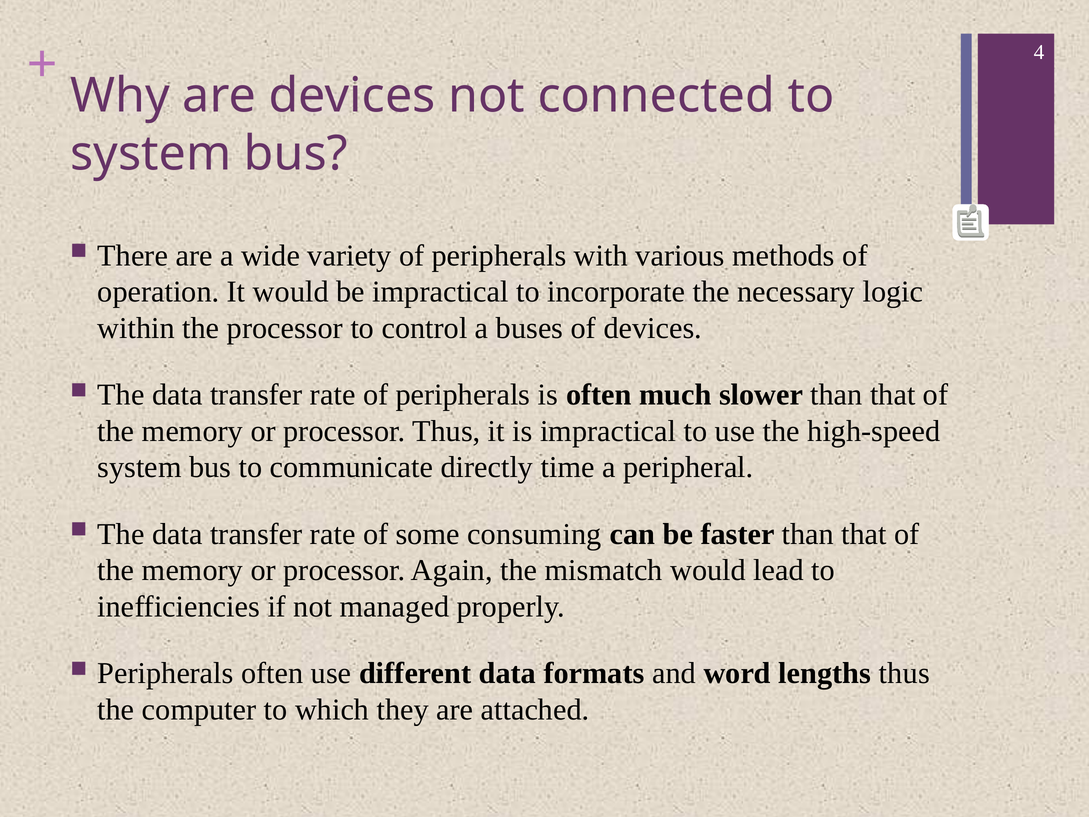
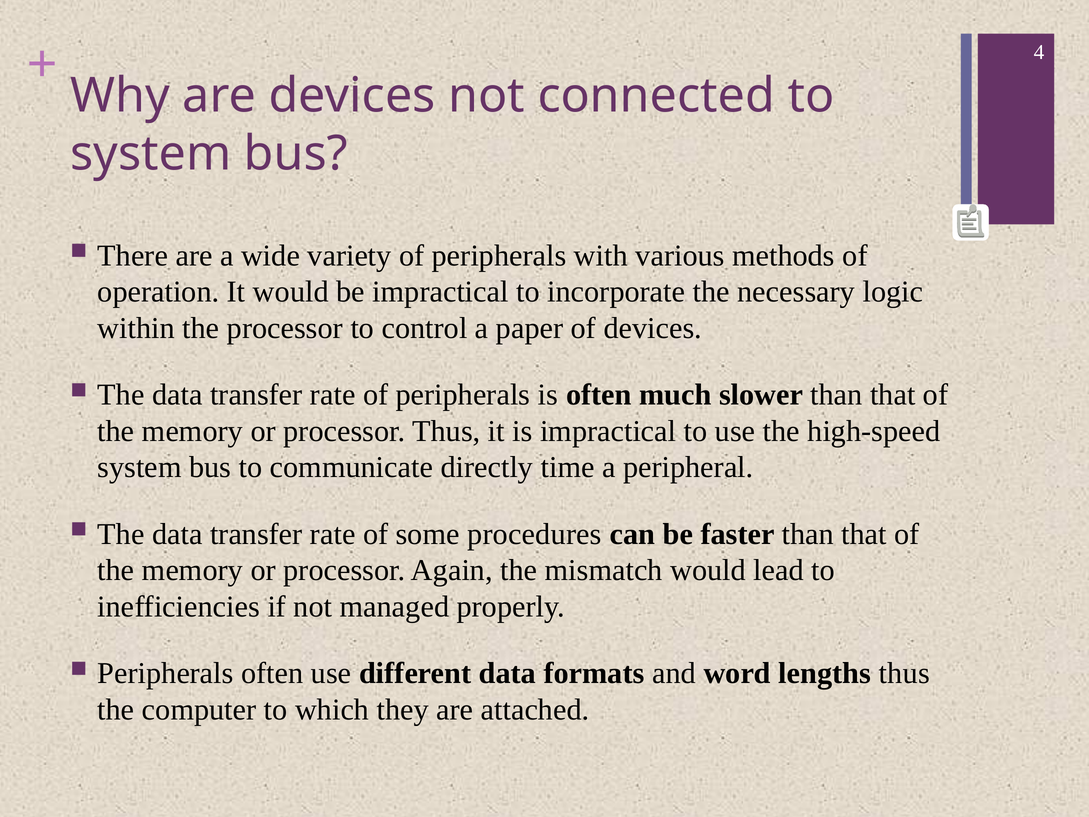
buses: buses -> paper (530, 328)
consuming: consuming -> procedures (534, 534)
